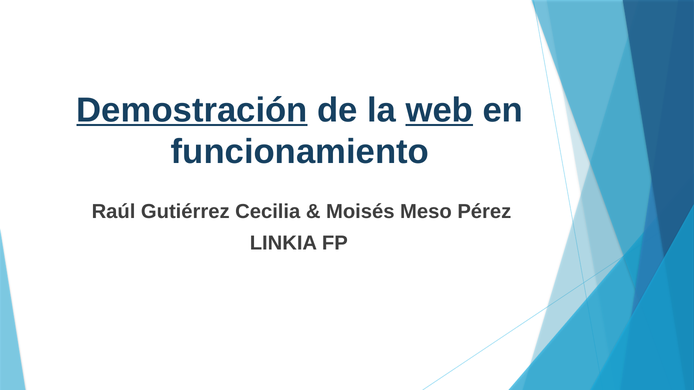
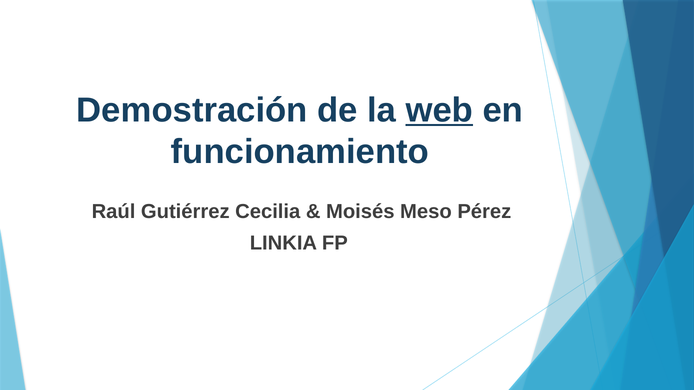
Demostración underline: present -> none (192, 110)
